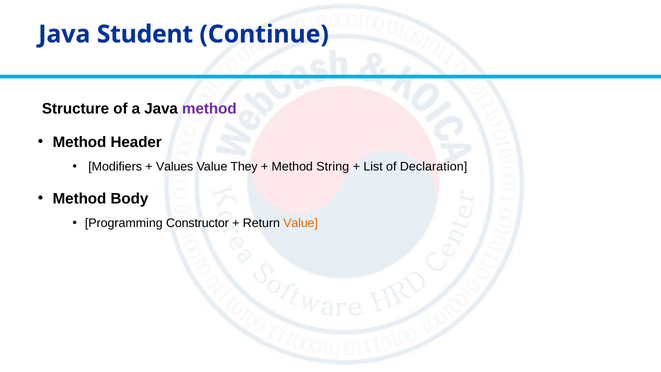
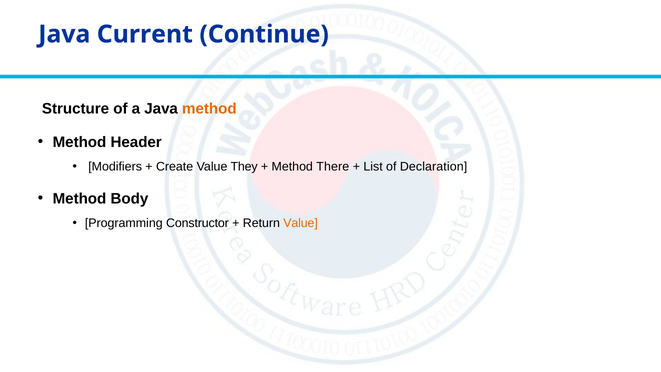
Student: Student -> Current (145, 34)
method colour: purple -> orange (209, 109)
Values: Values -> Create (175, 167)
String: String -> There (333, 167)
